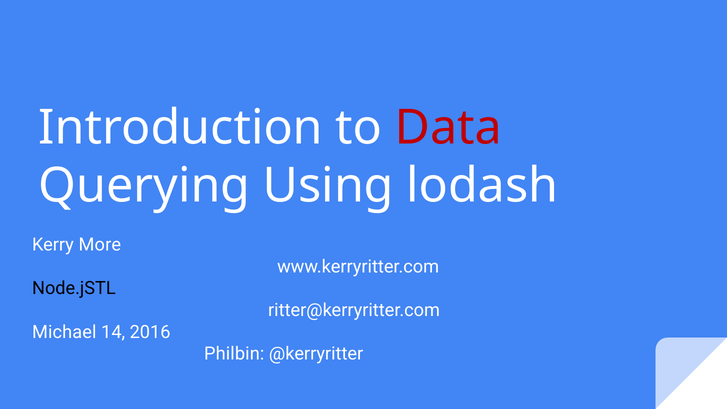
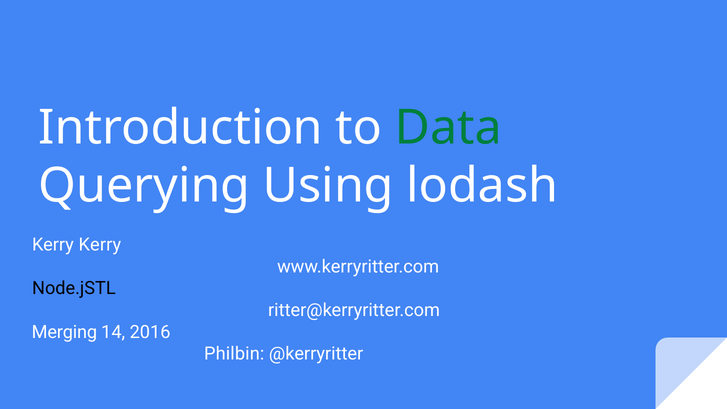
Data colour: red -> green (448, 128)
Kerry More: More -> Kerry (100, 245)
Michael: Michael -> Merging (64, 332)
